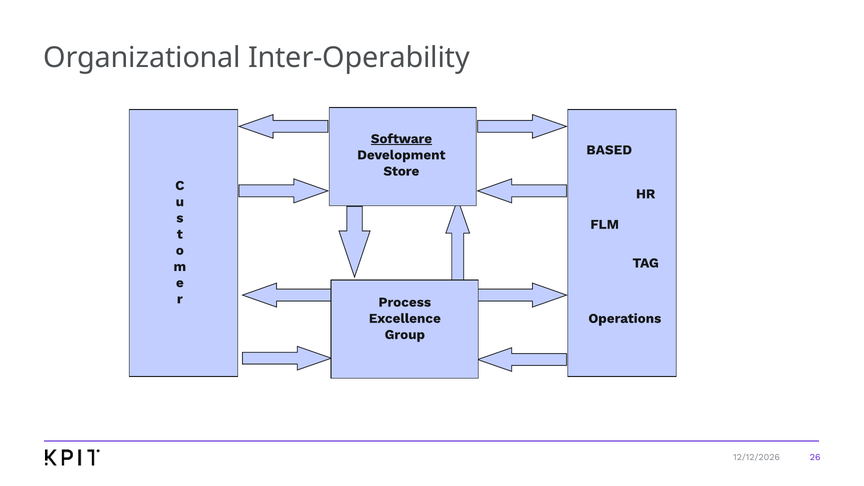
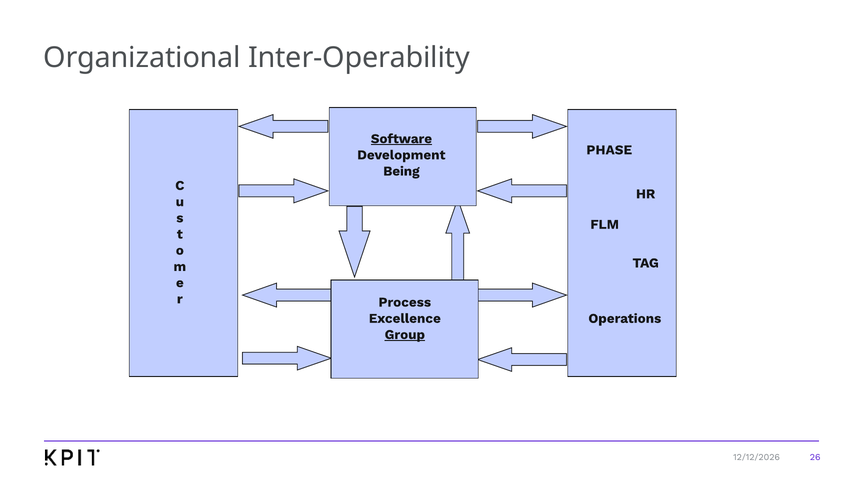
BASED: BASED -> PHASE (609, 150)
Store: Store -> Being (401, 171)
Group underline: none -> present (405, 335)
